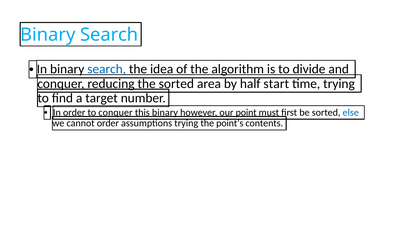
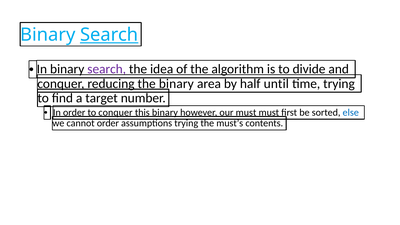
Search underline: none -> present (109, 35)
search colour: blue -> purple (107, 69)
the sorted: sorted -> binary (176, 84)
start: start -> until (276, 84)
our point: point -> must (246, 112)
point’s: point’s -> must’s (230, 123)
